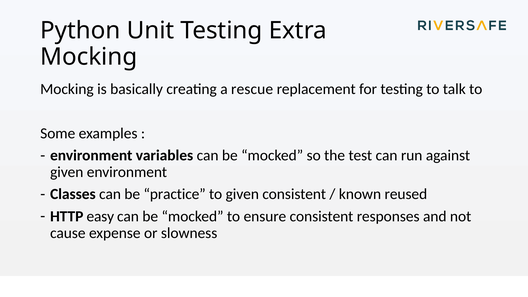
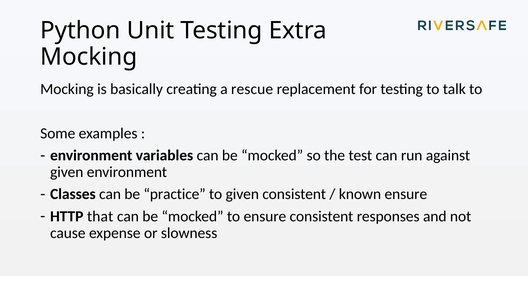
known reused: reused -> ensure (406, 194)
easy: easy -> that (100, 216)
